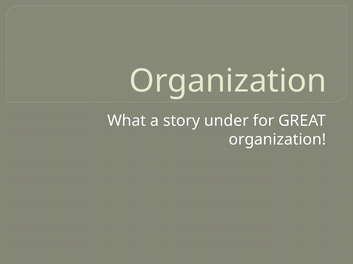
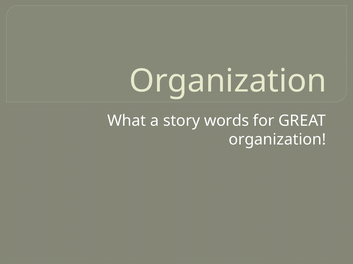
under: under -> words (227, 121)
